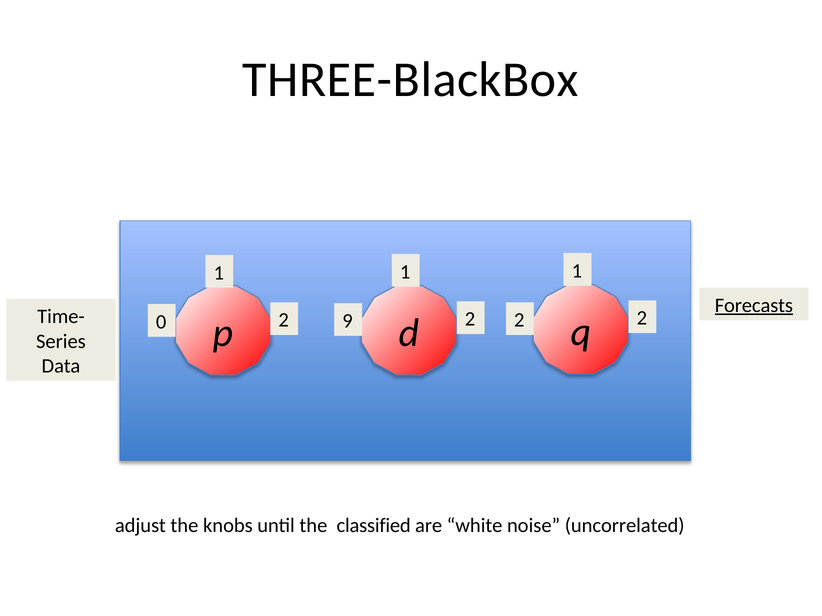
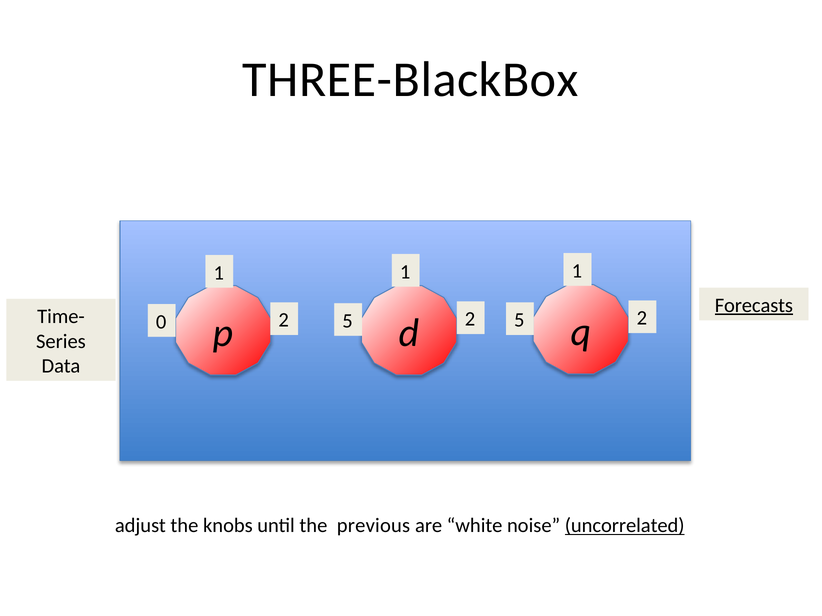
2: 2 -> 5 (519, 320)
9: 9 -> 5 (348, 321)
classified: classified -> previous (373, 526)
uncorrelated underline: none -> present (625, 526)
